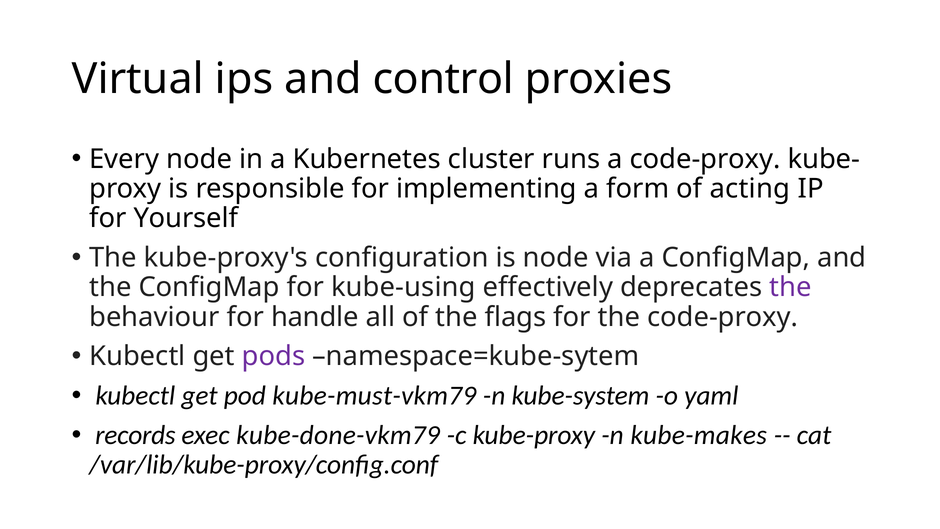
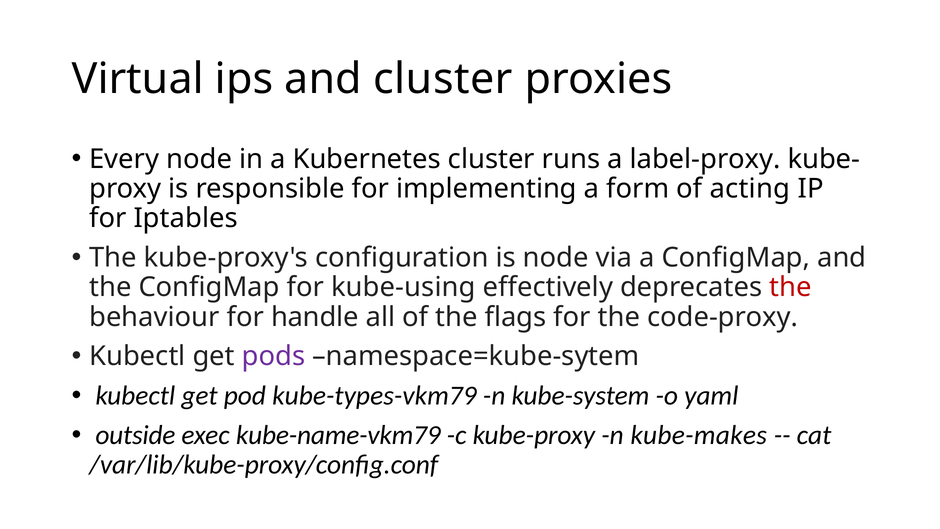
and control: control -> cluster (443, 79)
a code-proxy: code-proxy -> label-proxy (705, 159)
Yourself: Yourself -> Iptables (186, 218)
the colour: purple -> red (790, 287)
kube-must-vkm79: kube-must-vkm79 -> kube-types-vkm79 (374, 396)
records: records -> outside (135, 435)
kube-done-vkm79: kube-done-vkm79 -> kube-name-vkm79 (338, 435)
